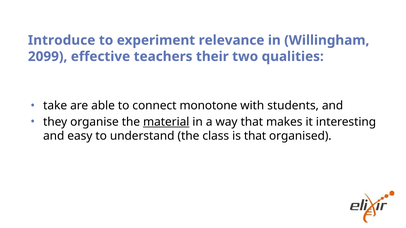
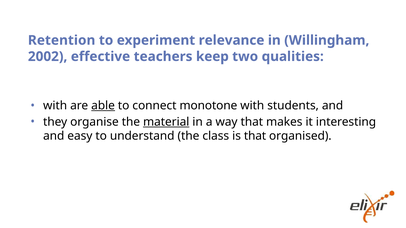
Introduce: Introduce -> Retention (62, 40)
2099: 2099 -> 2002 (48, 57)
their: their -> keep (212, 57)
take: take -> with (55, 106)
able underline: none -> present (103, 106)
